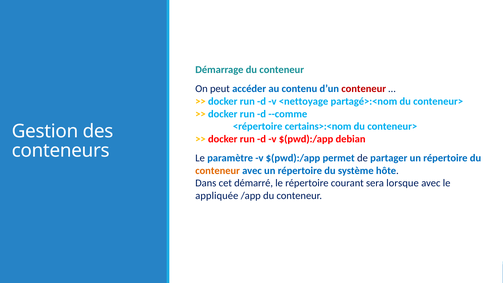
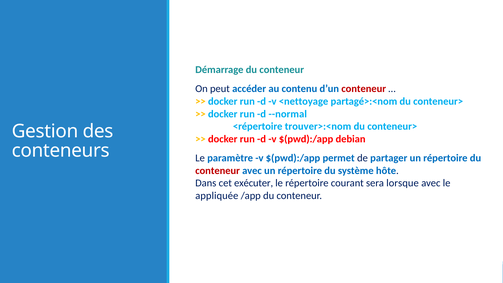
--comme: --comme -> --normal (288, 114)
certains>:<nom: certains>:<nom -> trouver>:<nom (318, 126)
conteneur colour: orange -> red (218, 171)
démarré: démarré -> exécuter (254, 183)
